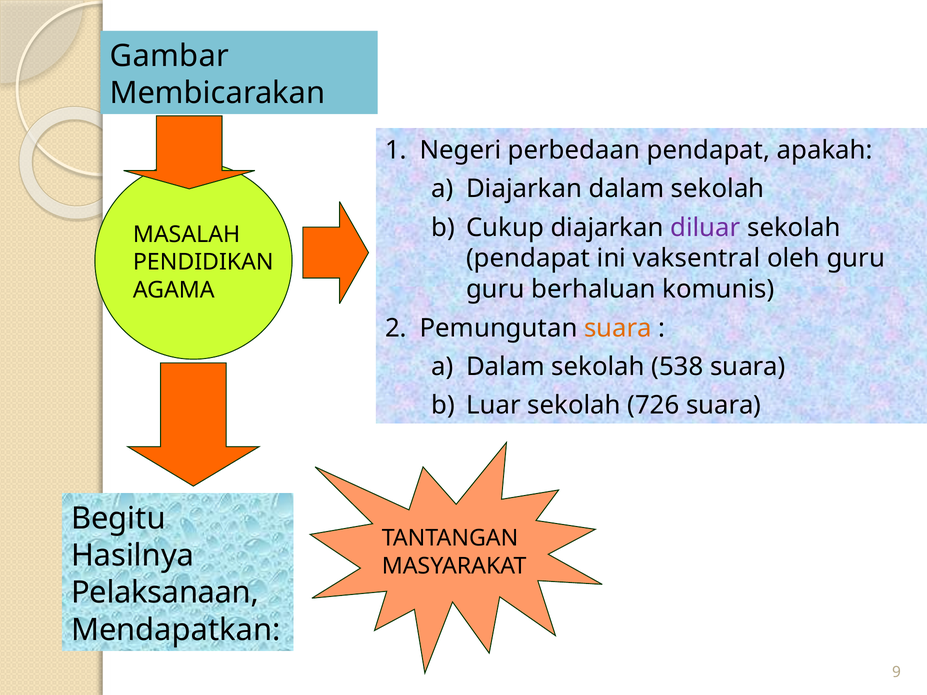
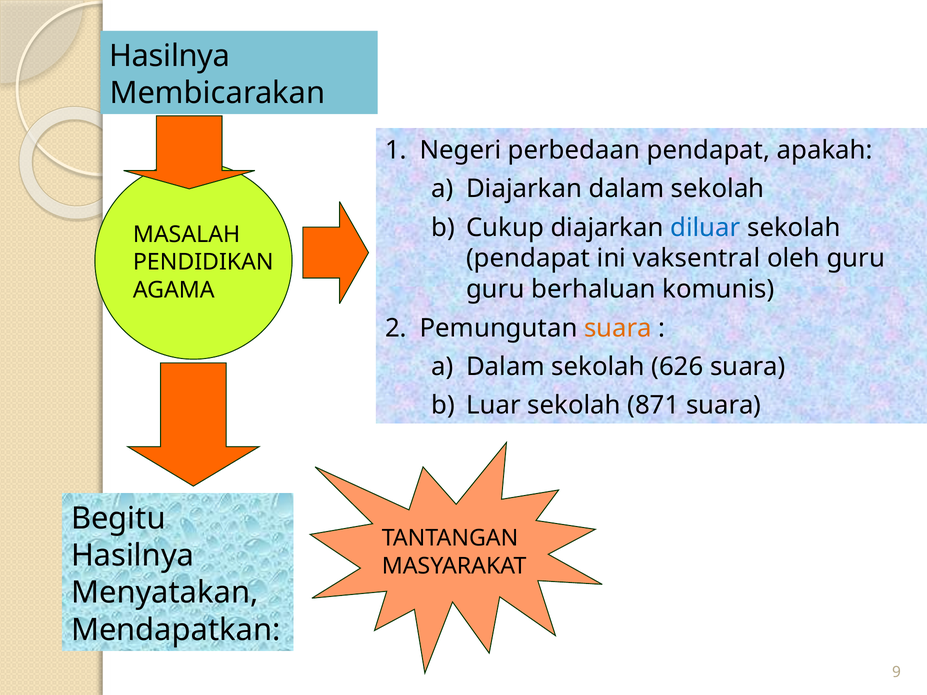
Gambar: Gambar -> Hasilnya (170, 56)
diluar colour: purple -> blue (705, 228)
538: 538 -> 626 (677, 367)
726: 726 -> 871 (653, 405)
Pelaksanaan: Pelaksanaan -> Menyatakan (165, 593)
